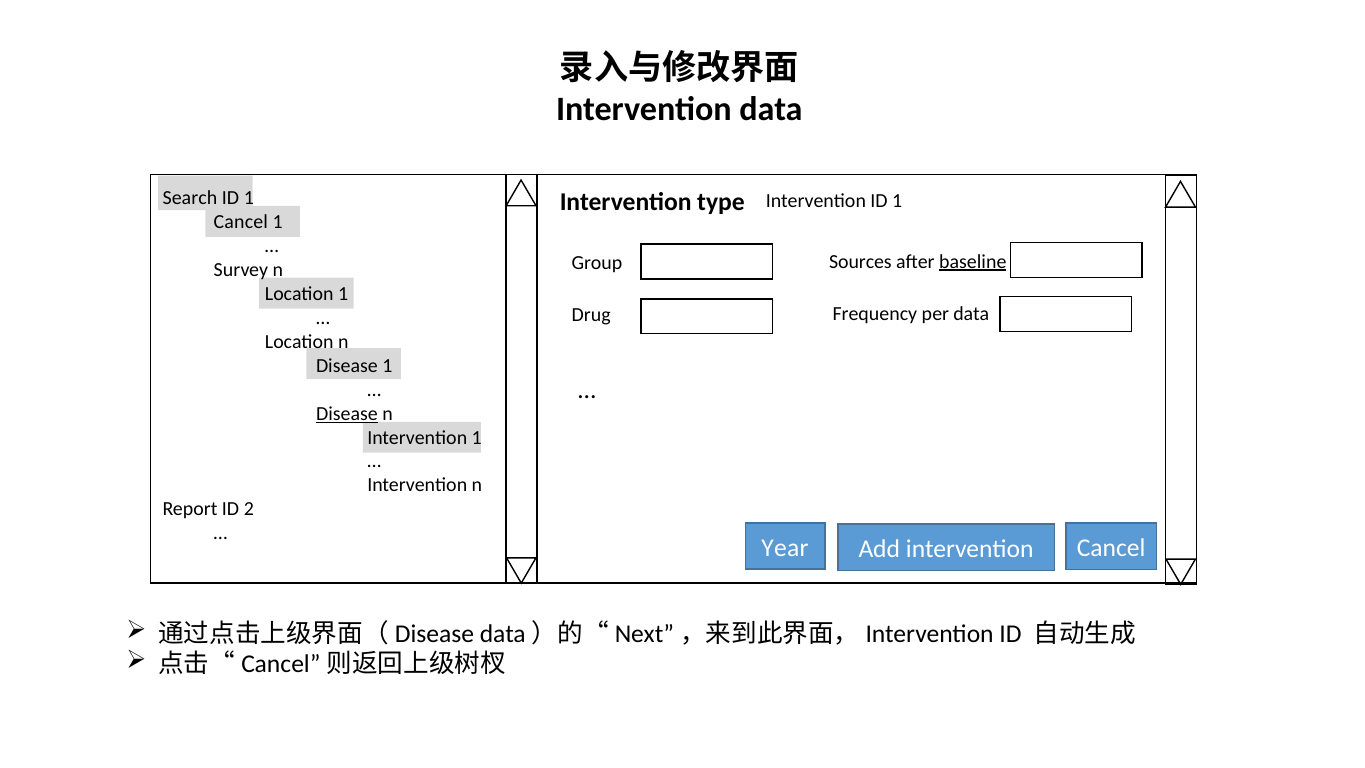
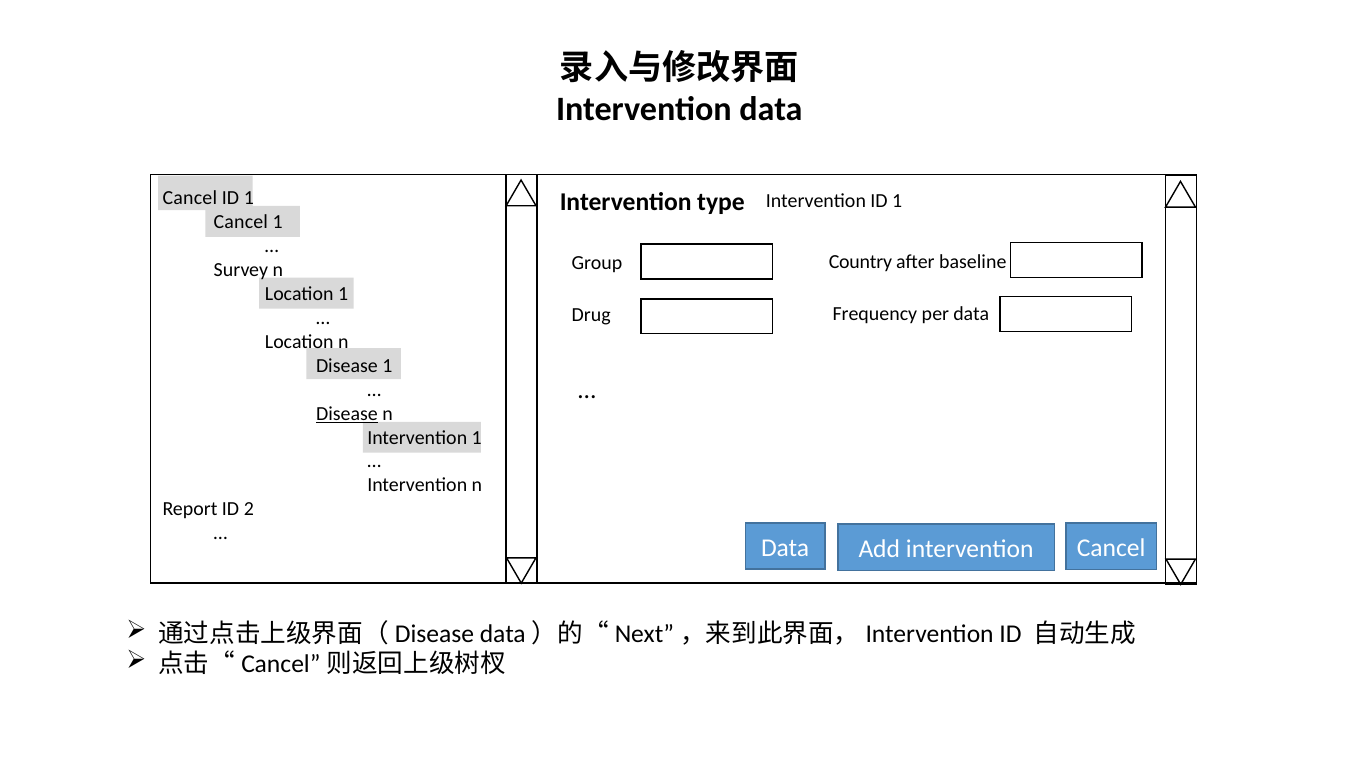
Search: Search -> Cancel (190, 198)
Sources: Sources -> Country (860, 261)
baseline underline: present -> none (973, 261)
Year: Year -> Data (785, 548)
